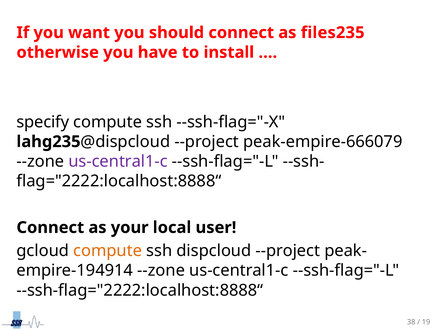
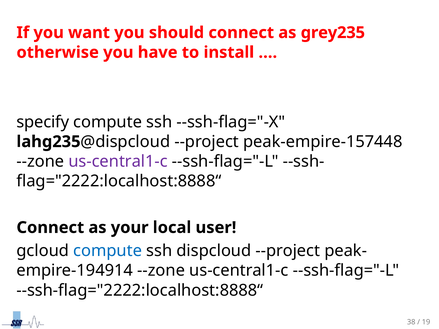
files235: files235 -> grey235 (333, 33)
peak-empire-666079: peak-empire-666079 -> peak-empire-157448 (323, 142)
compute colour: orange -> blue (108, 251)
